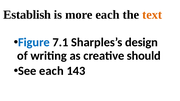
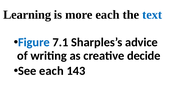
Establish: Establish -> Learning (27, 15)
text colour: orange -> blue (152, 15)
design: design -> advice (141, 42)
should: should -> decide (144, 56)
